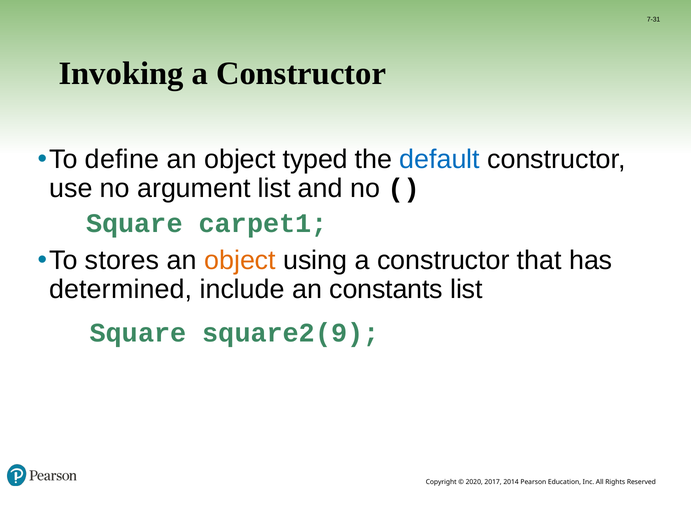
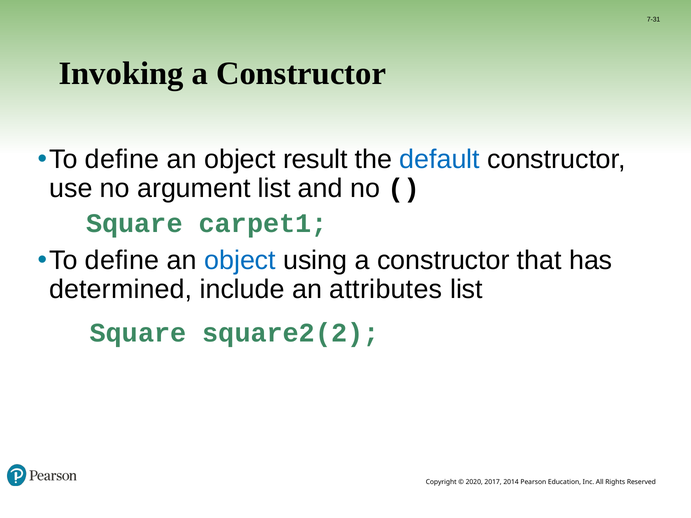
typed: typed -> result (315, 159)
stores: stores -> define (122, 260)
object colour: orange -> blue (240, 260)
constants: constants -> attributes (386, 289)
square2(9: square2(9 -> square2(2 (291, 333)
